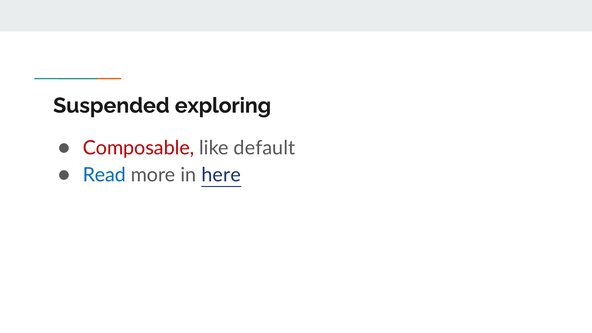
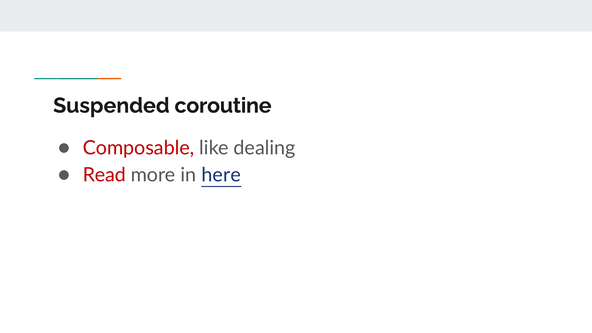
exploring: exploring -> coroutine (223, 106)
default: default -> dealing (265, 148)
Read colour: blue -> red (104, 175)
